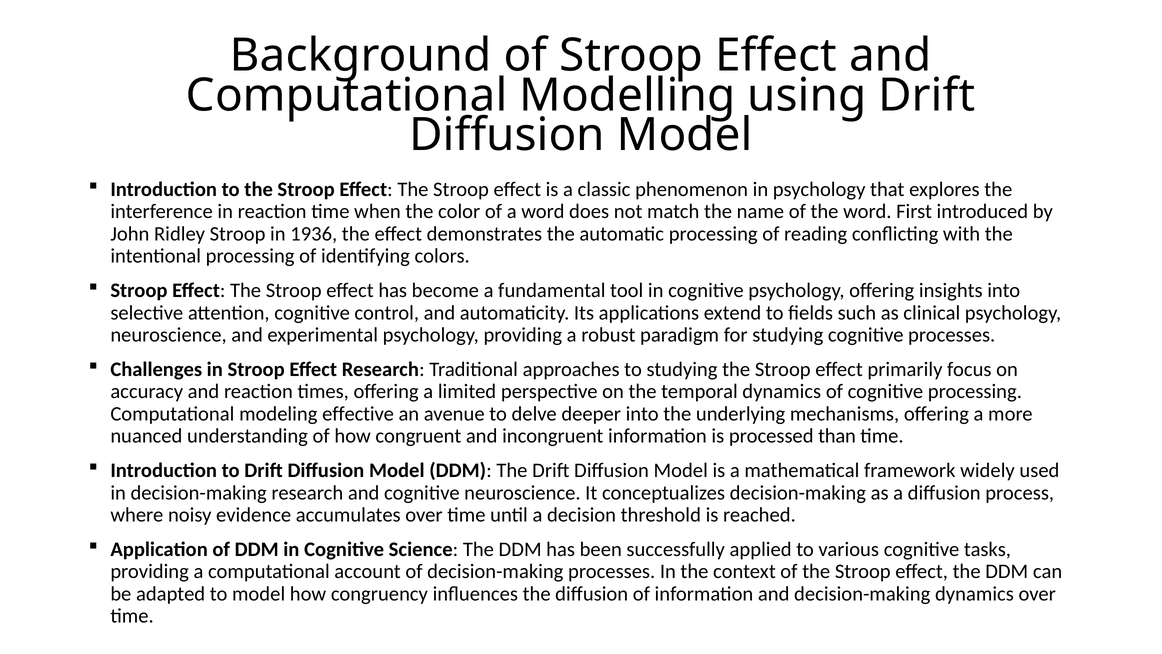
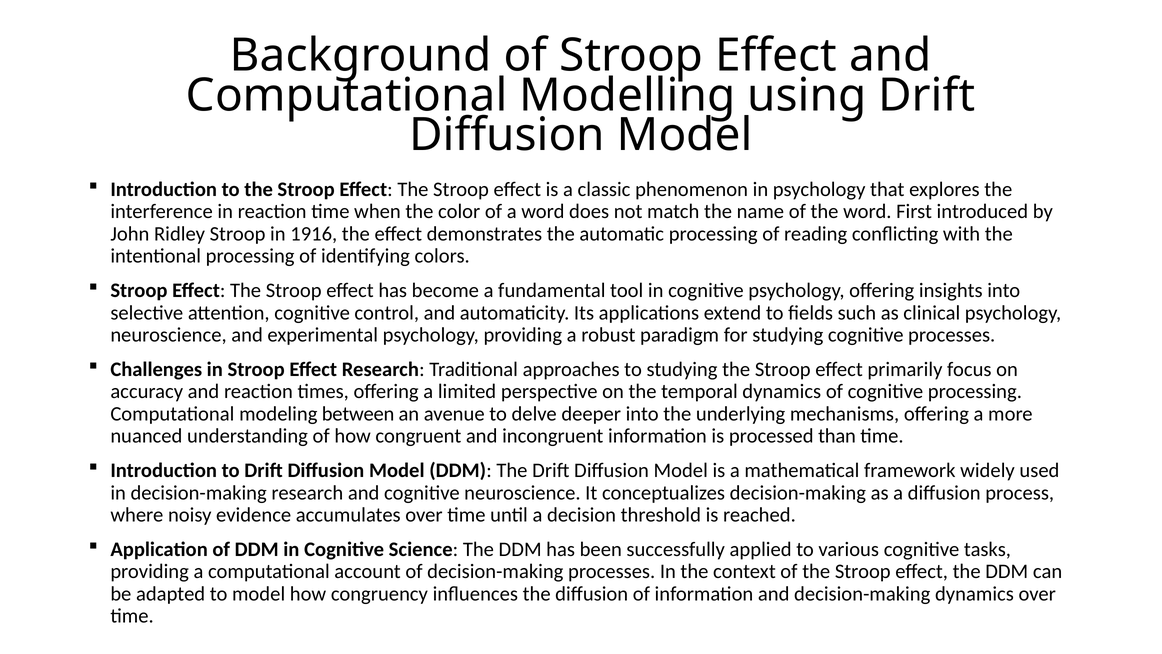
1936: 1936 -> 1916 (314, 234)
effective: effective -> between (358, 414)
